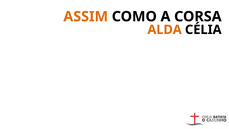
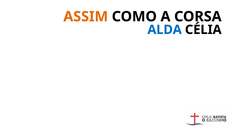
ALDA colour: orange -> blue (165, 30)
